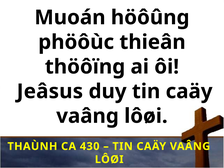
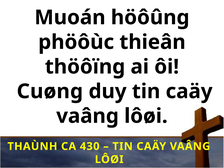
Jeâsus: Jeâsus -> Cuøng (50, 91)
